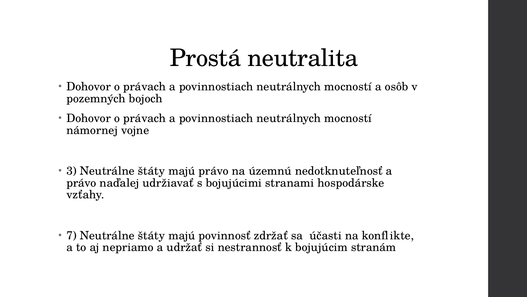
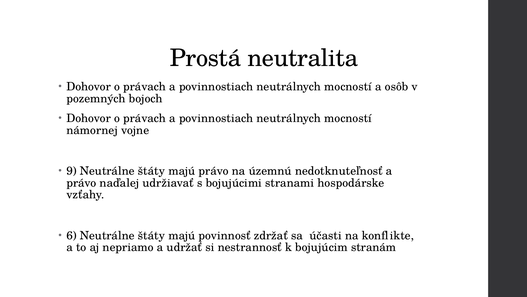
3: 3 -> 9 (72, 171)
7: 7 -> 6 (72, 235)
